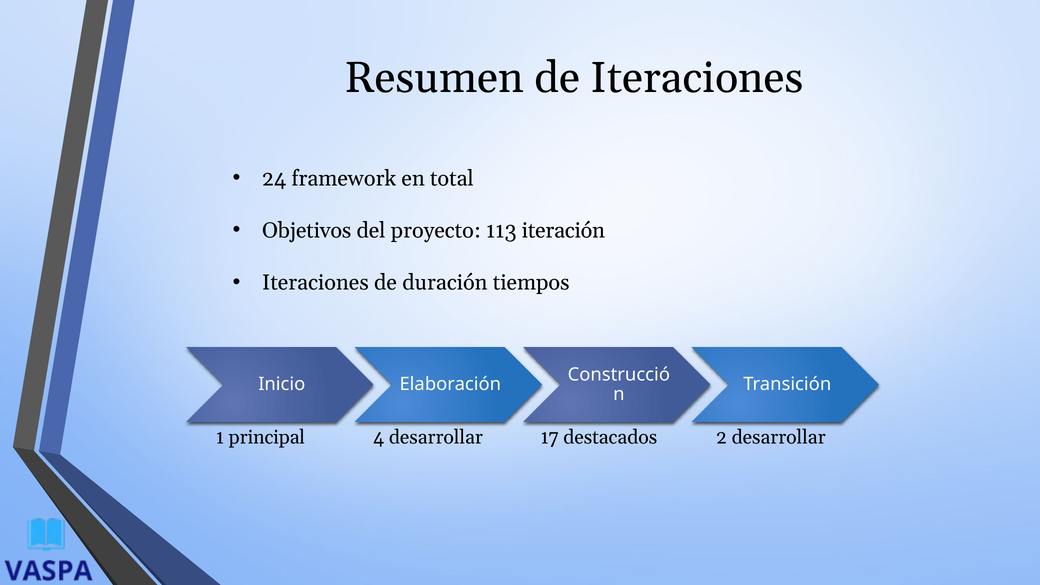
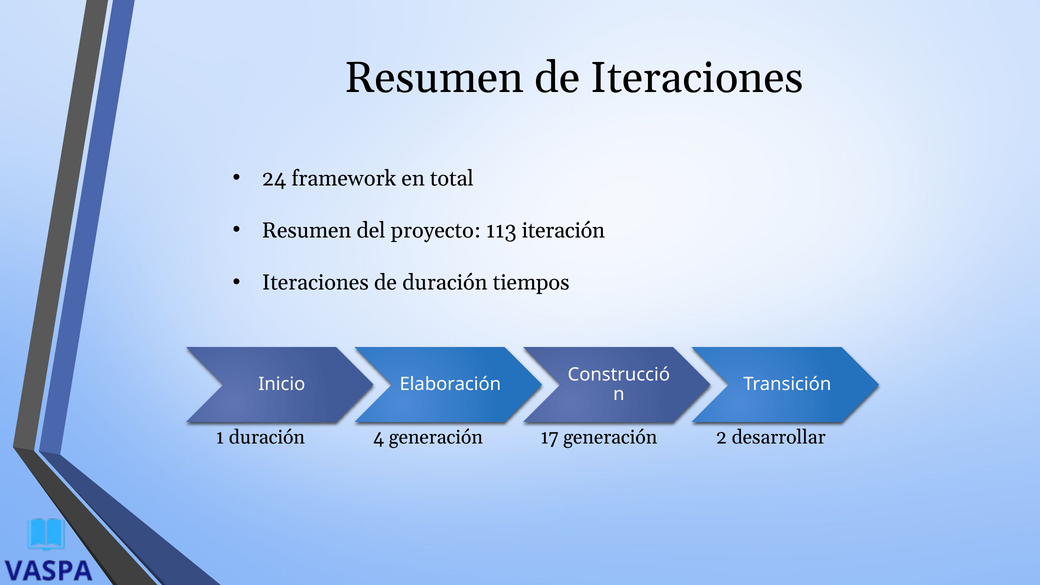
Objetivos: Objetivos -> Resumen (307, 231)
1 principal: principal -> duración (267, 437)
4 desarrollar: desarrollar -> generación (436, 437)
17 destacados: destacados -> generación (610, 437)
